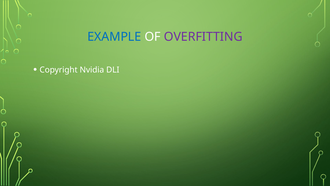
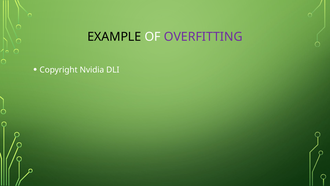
EXAMPLE colour: blue -> black (114, 37)
